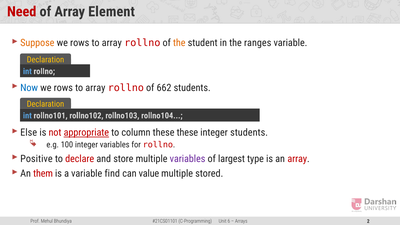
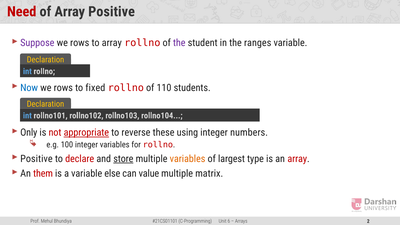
Array Element: Element -> Positive (112, 12)
Suppose colour: orange -> purple (37, 43)
the colour: orange -> purple (179, 43)
array: array -> fixed (95, 88)
662: 662 -> 110 (164, 88)
Else: Else -> Only (29, 133)
column: column -> reverse (136, 133)
these these: these -> using (187, 133)
integer students: students -> numbers (249, 133)
store underline: none -> present (123, 159)
variables colour: purple -> orange (188, 159)
find: find -> else (112, 174)
stored: stored -> matrix (209, 174)
